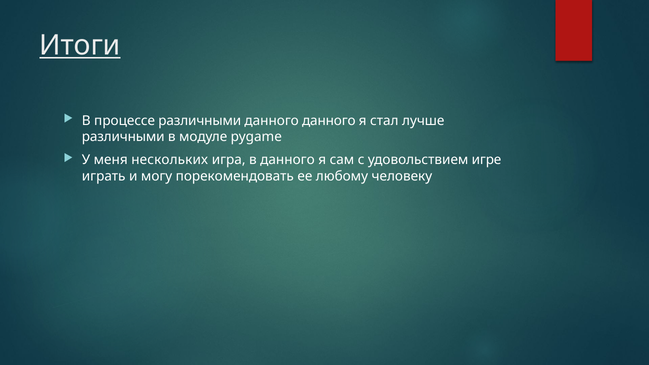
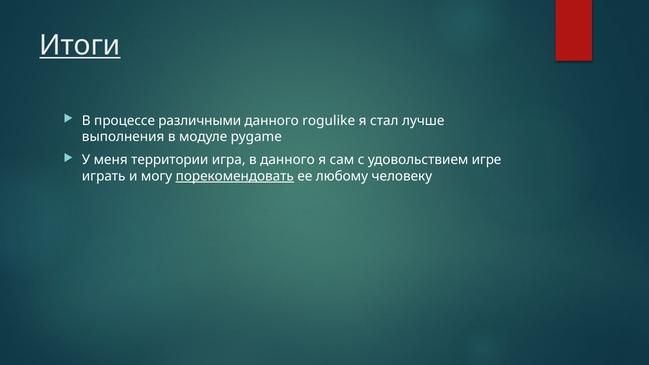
данного данного: данного -> rogulike (329, 121)
различными: различными -> выполнения (123, 137)
нескольких: нескольких -> территории (170, 160)
порекомендовать underline: none -> present (235, 176)
